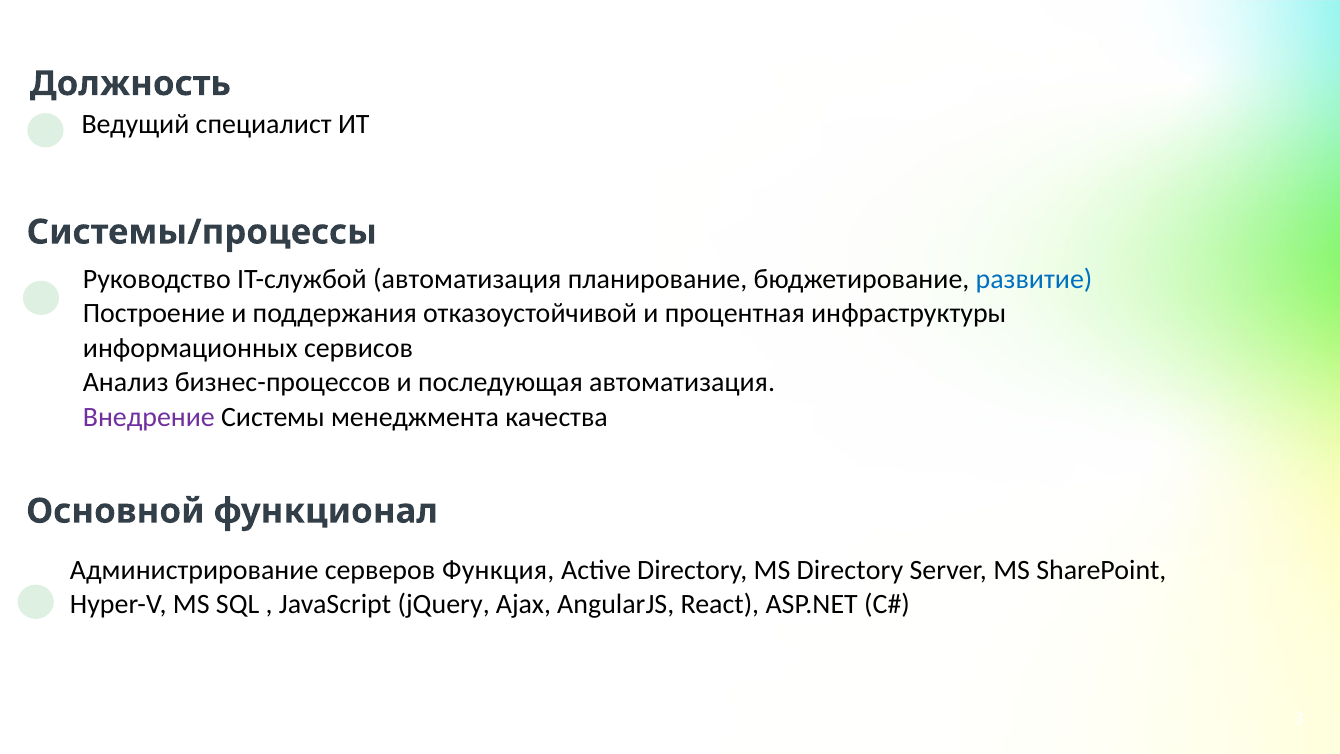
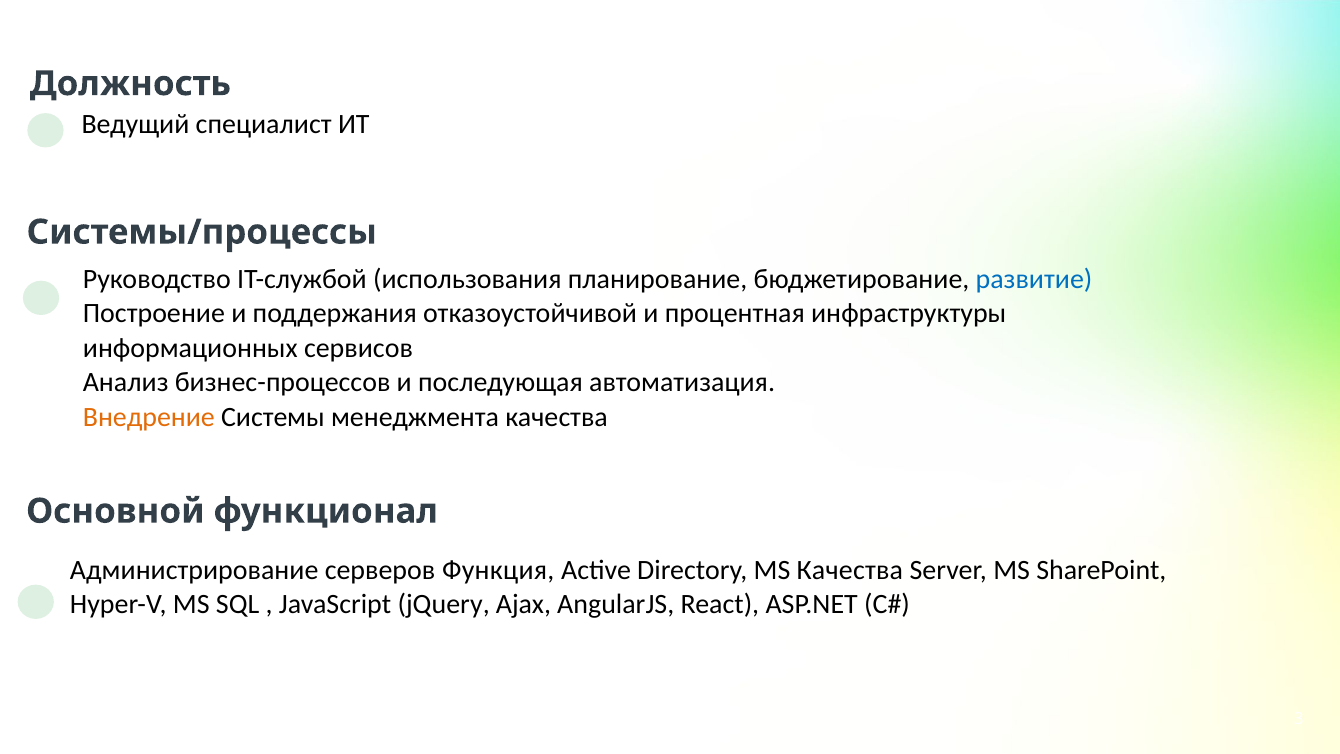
IT-службой автоматизация: автоматизация -> использования (467, 279)
Внедрение colour: purple -> orange (149, 417)
MS Directory: Directory -> Качества (850, 570)
